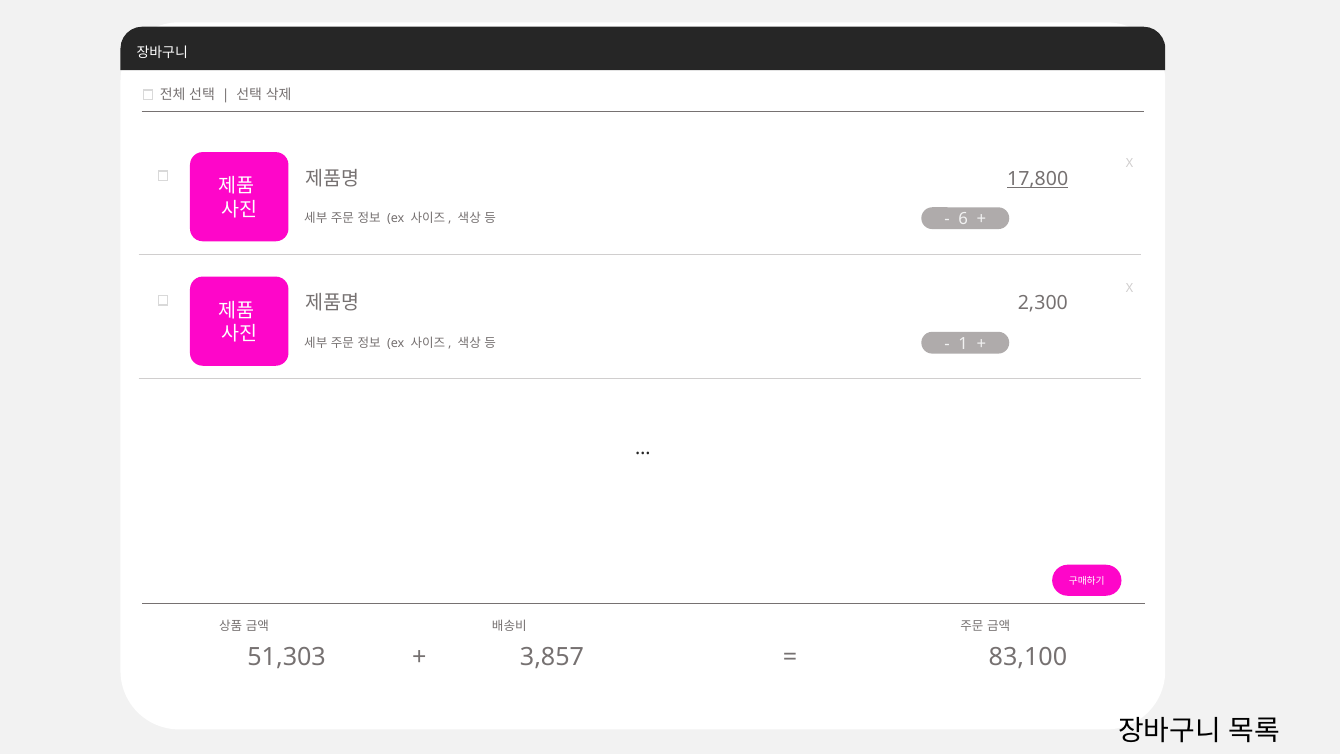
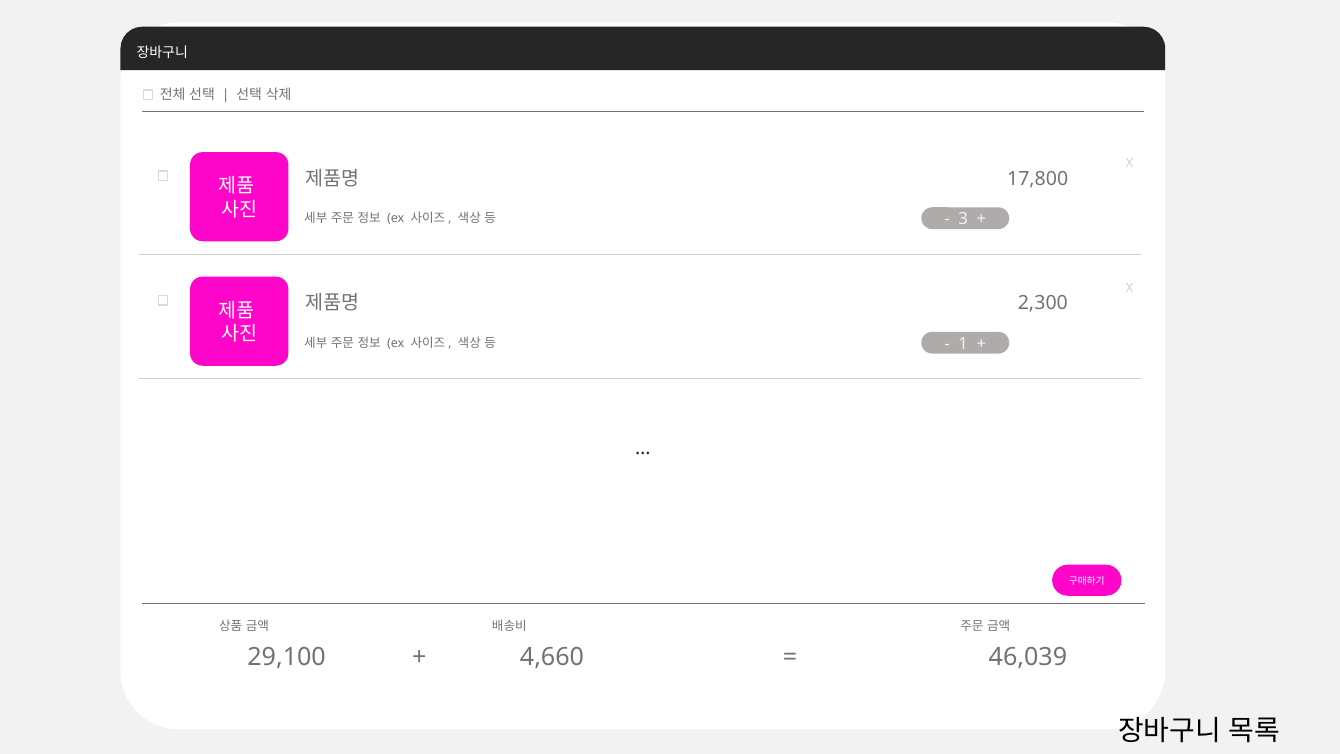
17,800 underline: present -> none (1038, 179)
6: 6 -> 3 (963, 219)
51,303: 51,303 -> 29,100 (287, 657)
3,857: 3,857 -> 4,660 (552, 657)
83,100: 83,100 -> 46,039 (1028, 657)
